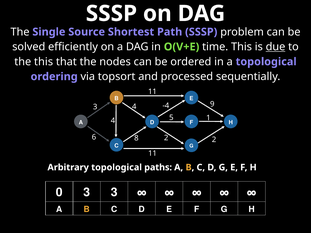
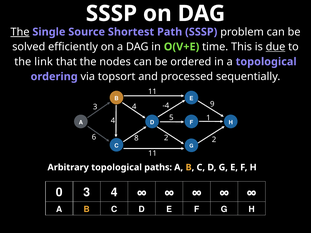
The underline: none -> present (20, 32)
the this: this -> link (44, 62)
3 3: 3 -> 4 (114, 193)
